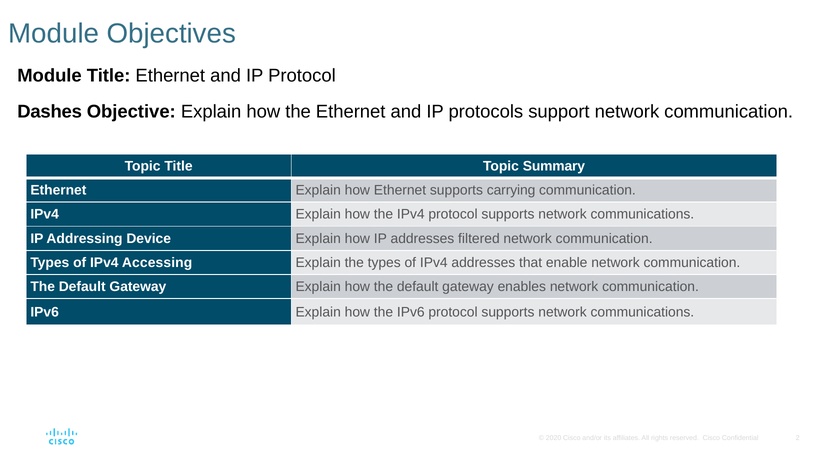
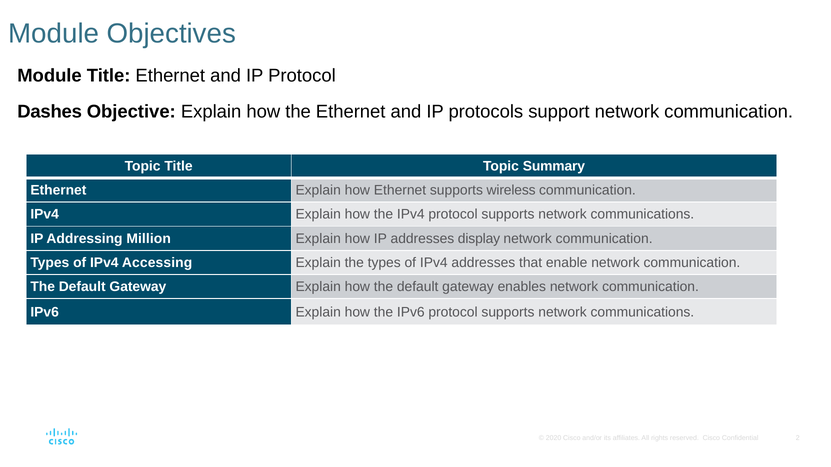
carrying: carrying -> wireless (511, 190)
Device: Device -> Million (149, 239)
filtered: filtered -> display (479, 239)
